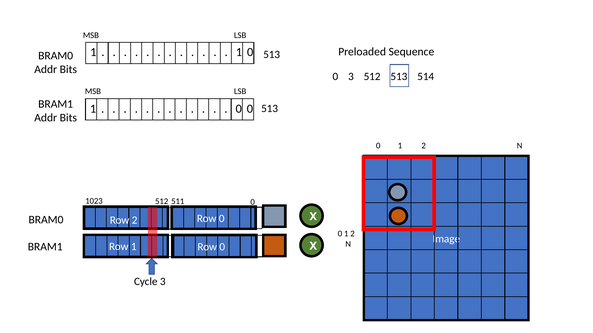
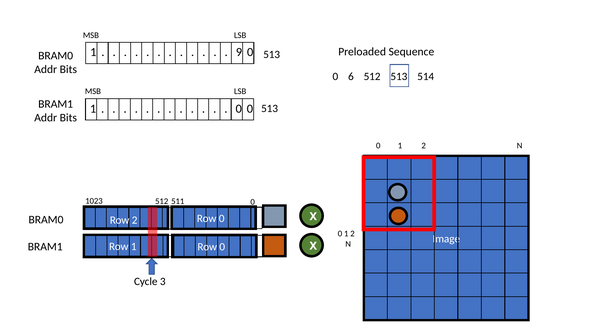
1: 1 -> 9 (239, 52)
0 3: 3 -> 6 (351, 77)
